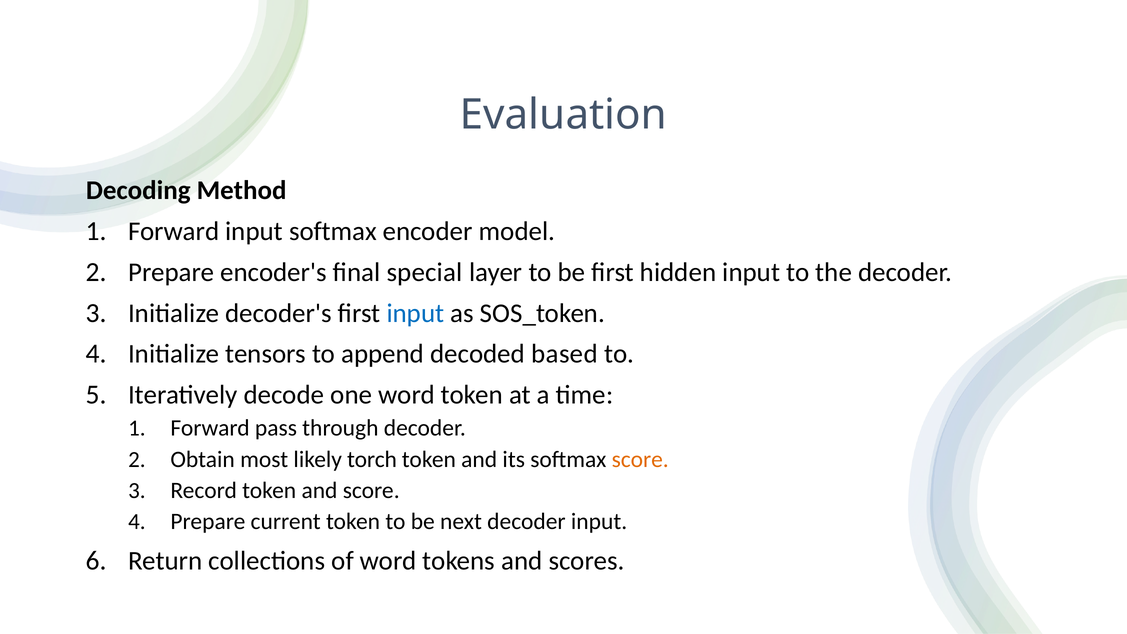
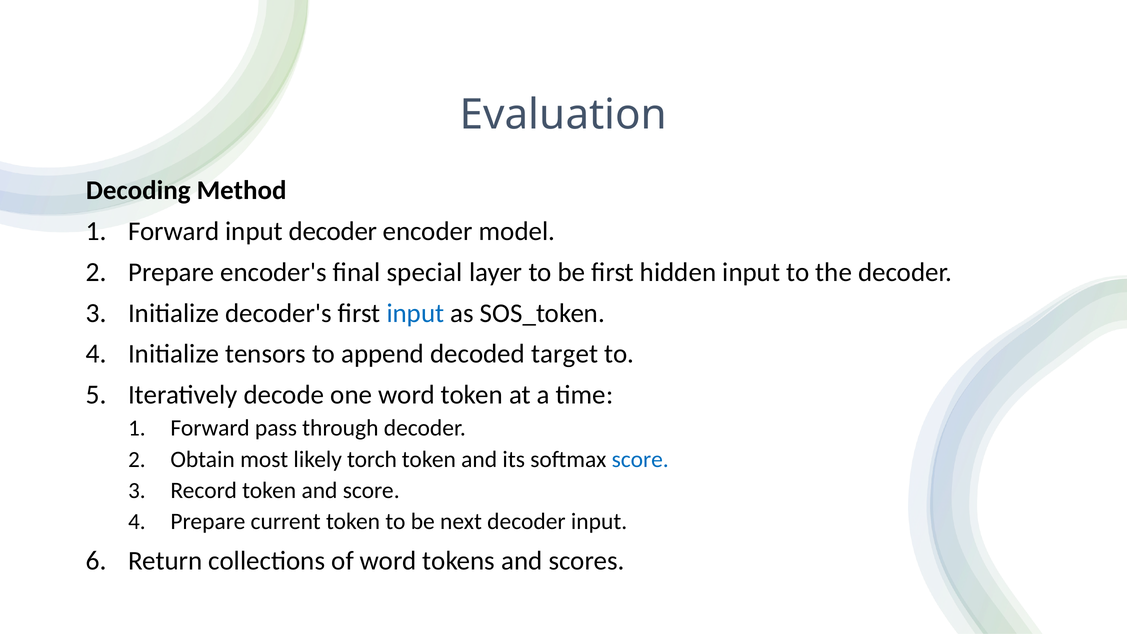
input softmax: softmax -> decoder (333, 231)
based: based -> target (565, 354)
score colour: orange -> blue (640, 459)
